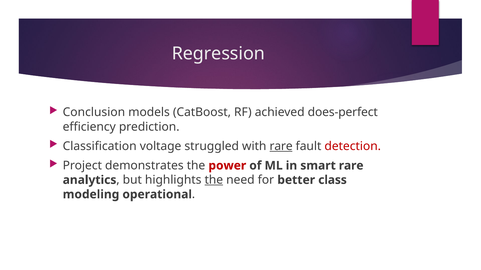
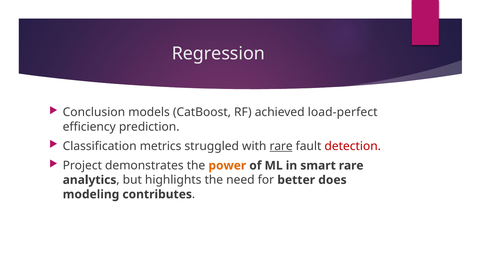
does-perfect: does-perfect -> load-perfect (343, 113)
voltage: voltage -> metrics (161, 146)
power colour: red -> orange (227, 166)
the underline: present -> none (214, 180)
class: class -> does (332, 180)
operational: operational -> contributes (157, 195)
